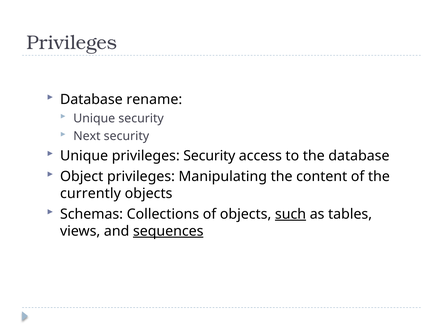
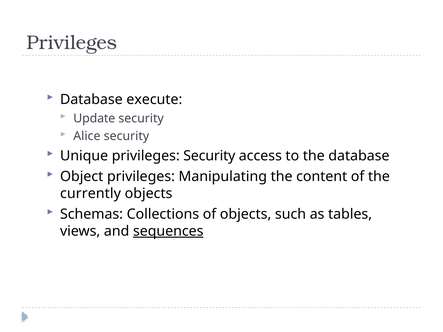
rename: rename -> execute (154, 100)
Unique: Unique -> Update (94, 118)
Next: Next -> Alice (87, 136)
such underline: present -> none (291, 214)
